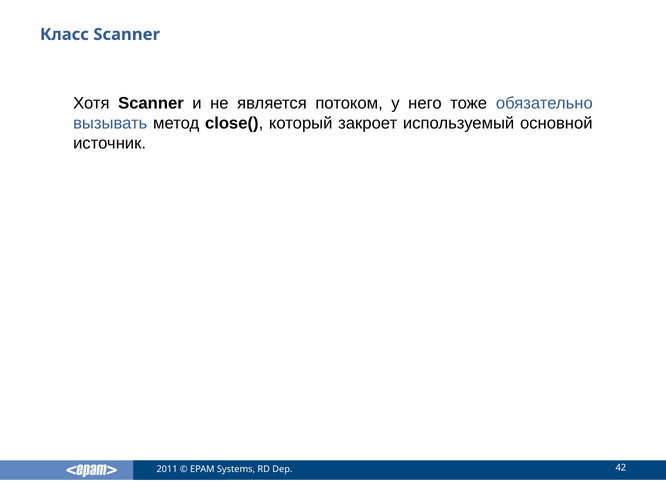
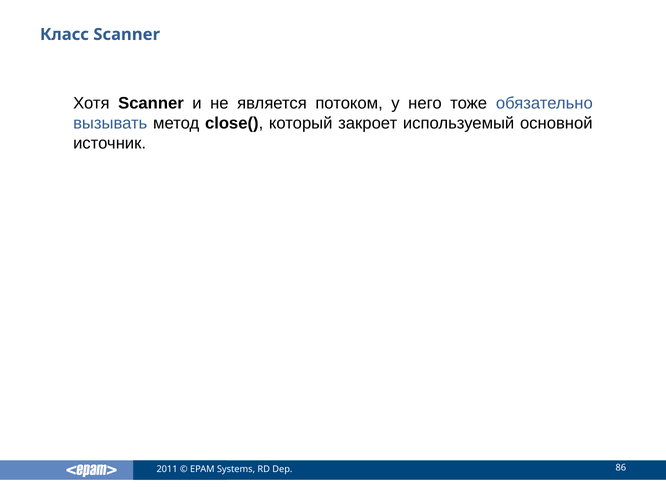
42: 42 -> 86 (621, 468)
